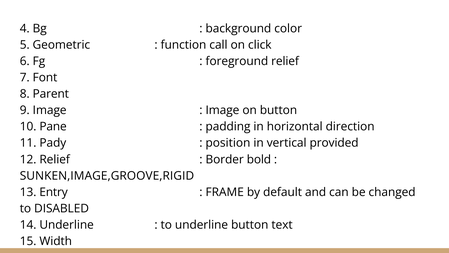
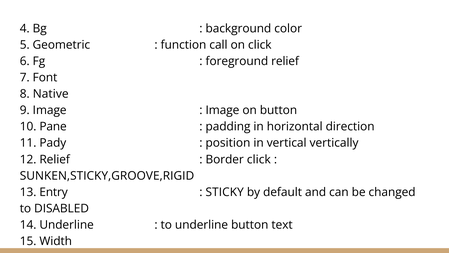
Parent: Parent -> Native (51, 94)
provided: provided -> vertically (334, 143)
Border bold: bold -> click (259, 159)
SUNKEN,IMAGE,GROOVE,RIGID: SUNKEN,IMAGE,GROOVE,RIGID -> SUNKEN,STICKY,GROOVE,RIGID (107, 175)
FRAME: FRAME -> STICKY (225, 192)
